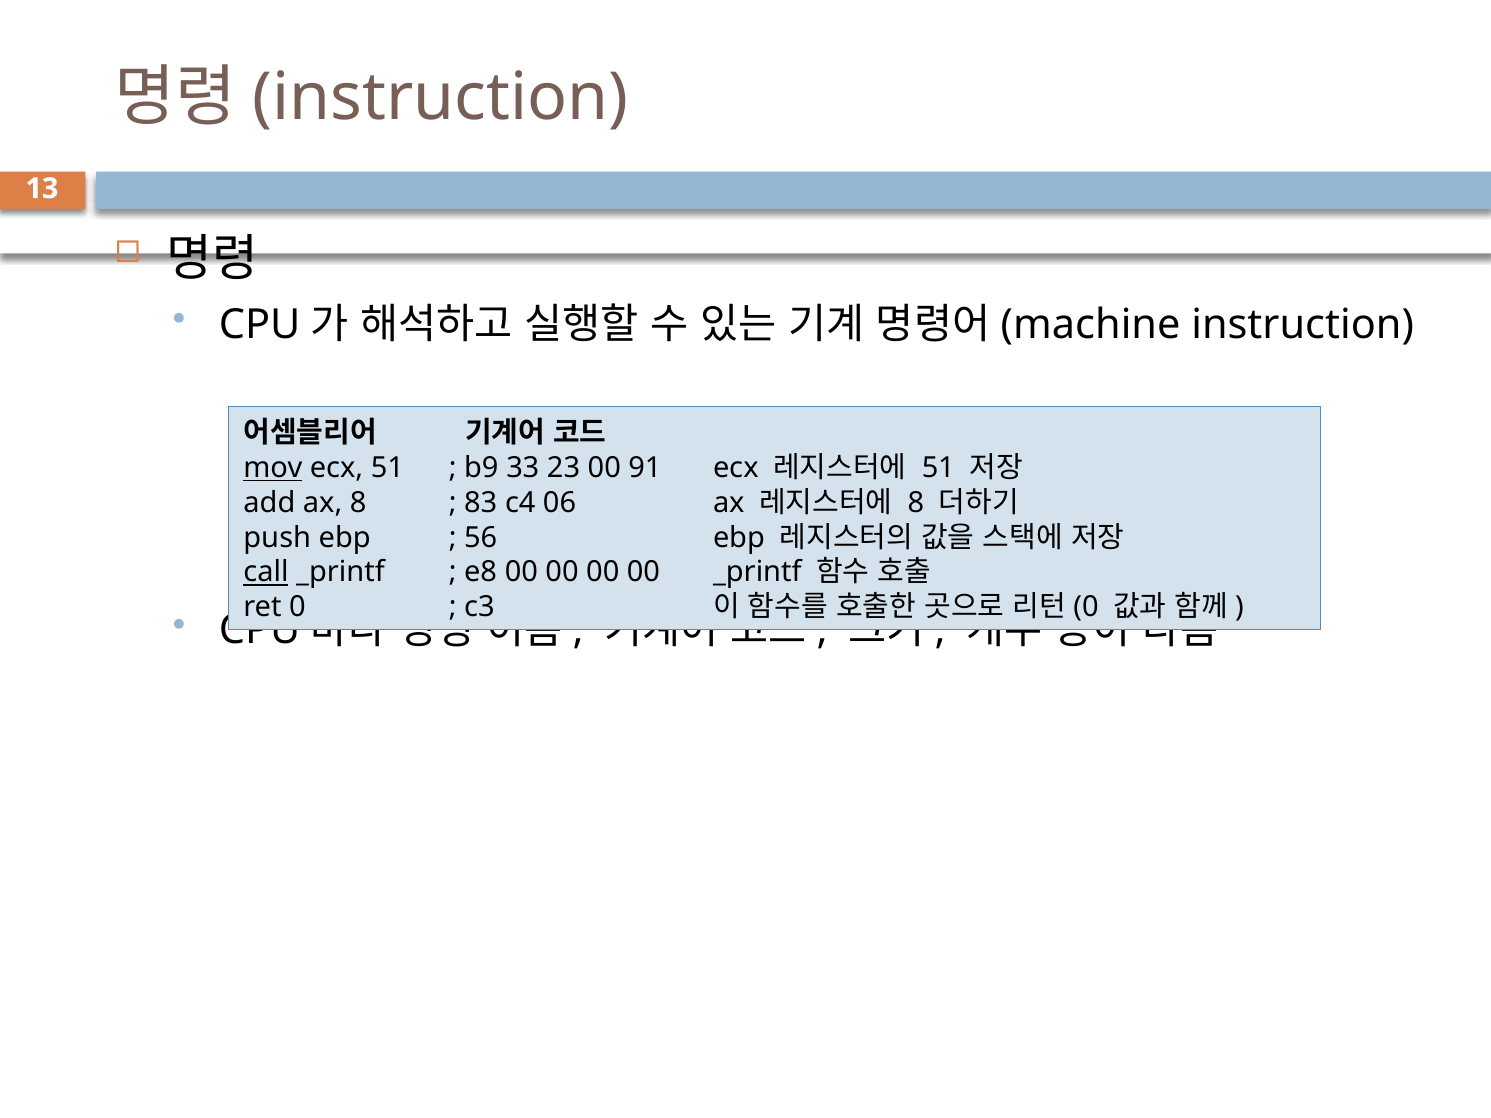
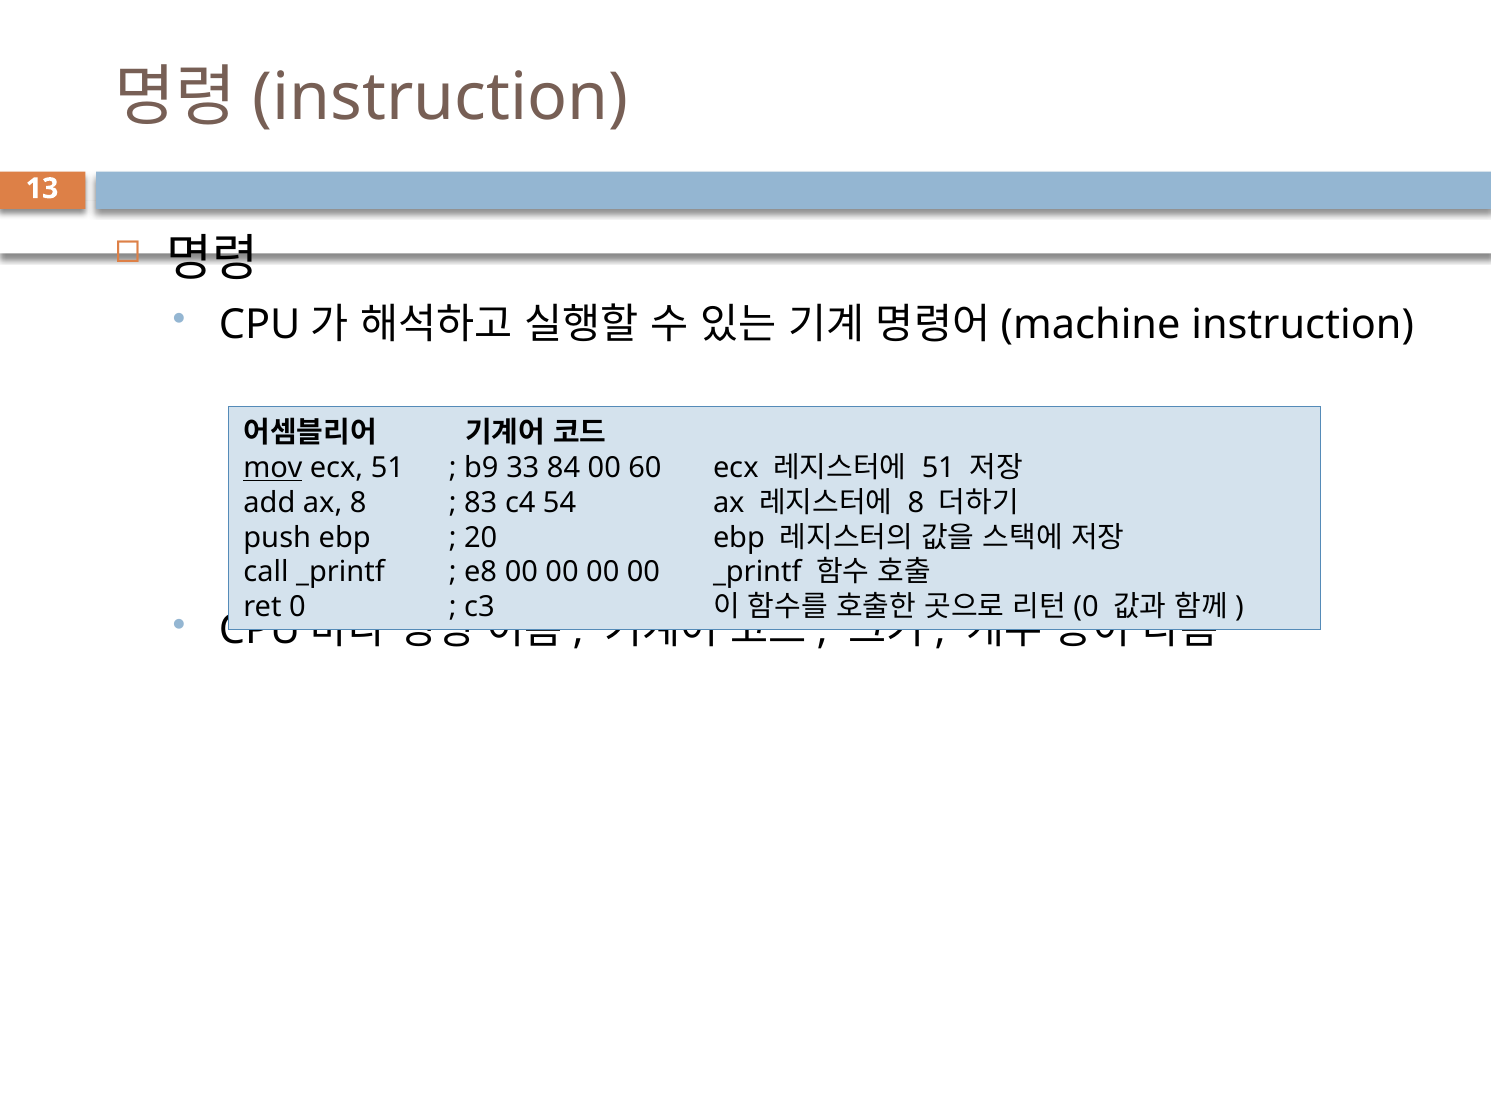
23: 23 -> 84 (564, 468)
91: 91 -> 60 (645, 468)
06: 06 -> 54 (560, 503)
56: 56 -> 20 (481, 538)
call underline: present -> none (266, 572)
